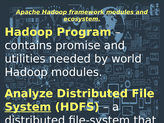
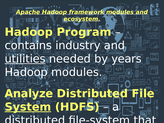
promise: promise -> industry (78, 45)
utilities underline: none -> present (25, 59)
world: world -> years (126, 59)
